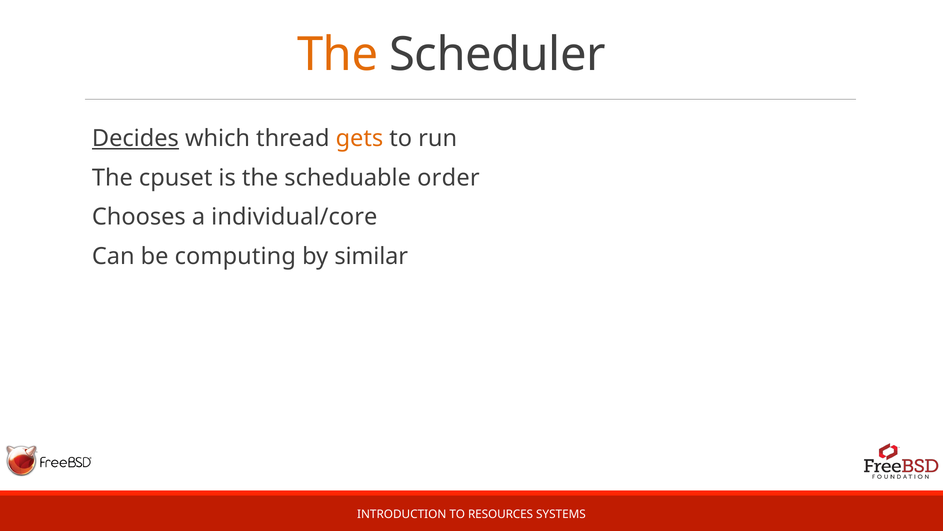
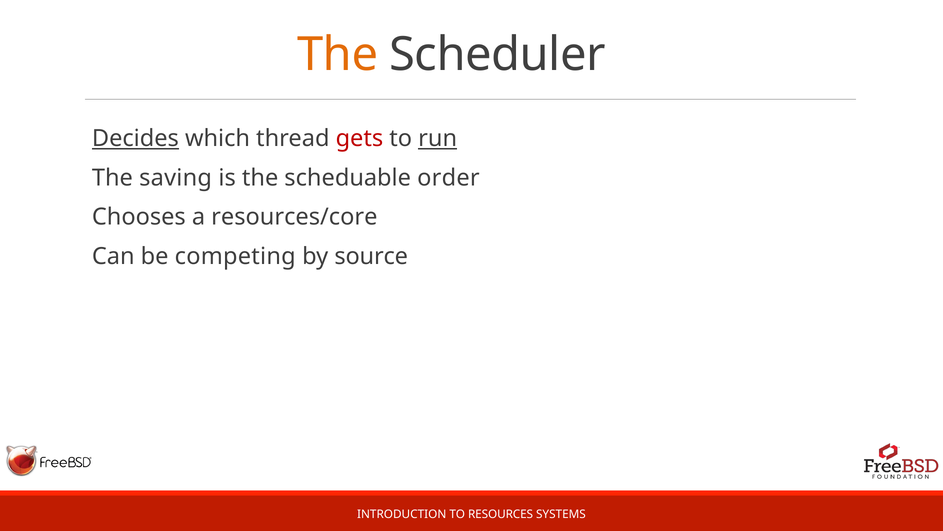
gets colour: orange -> red (359, 138)
run underline: none -> present (438, 138)
cpuset: cpuset -> saving (176, 178)
individual/core: individual/core -> resources/core (294, 217)
computing: computing -> competing (235, 256)
similar: similar -> source (371, 256)
